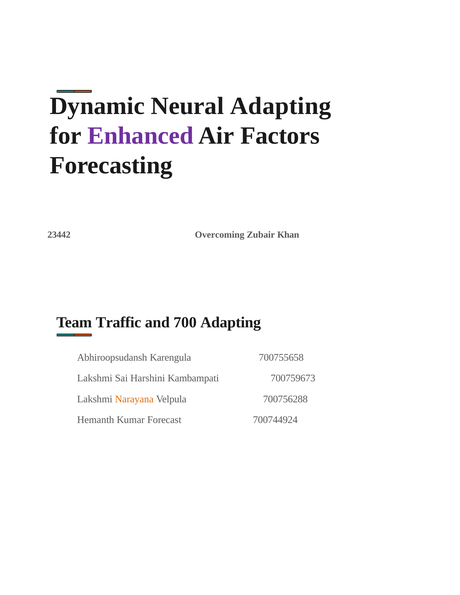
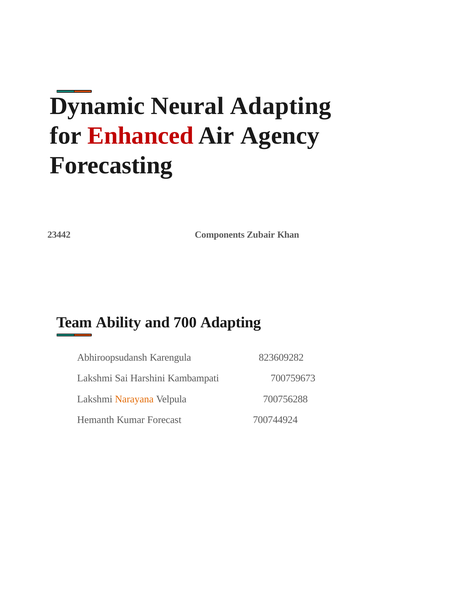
Enhanced colour: purple -> red (141, 136)
Factors: Factors -> Agency (280, 136)
Overcoming: Overcoming -> Components (220, 235)
Traffic: Traffic -> Ability (118, 323)
700755658: 700755658 -> 823609282 (281, 358)
